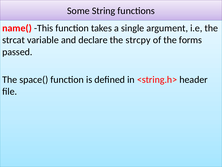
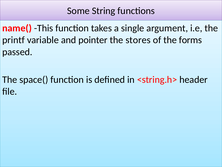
strcat: strcat -> printf (13, 40)
declare: declare -> pointer (93, 40)
strcpy: strcpy -> stores (138, 40)
